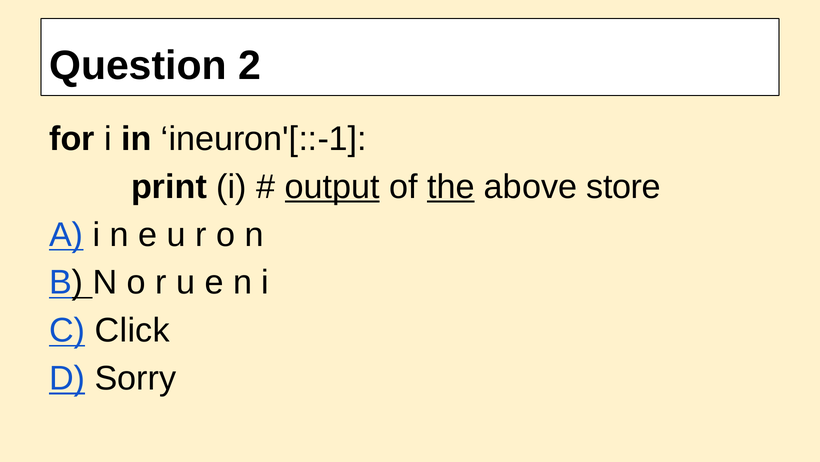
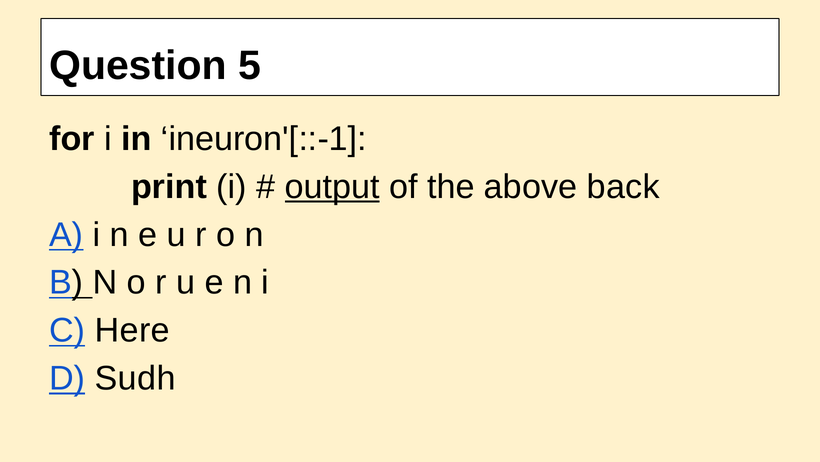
2: 2 -> 5 (249, 65)
the underline: present -> none (451, 187)
store: store -> back (623, 187)
Click: Click -> Here (132, 330)
Sorry: Sorry -> Sudh (135, 378)
